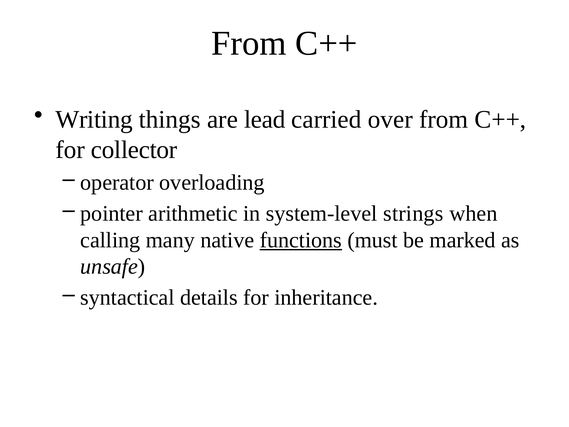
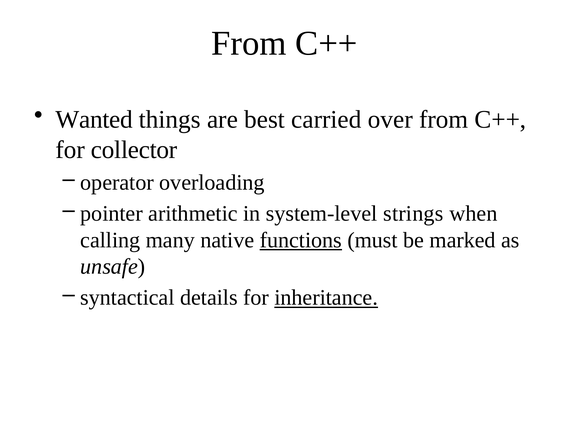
Writing: Writing -> Wanted (94, 119)
lead: lead -> best (265, 119)
inheritance underline: none -> present (326, 297)
